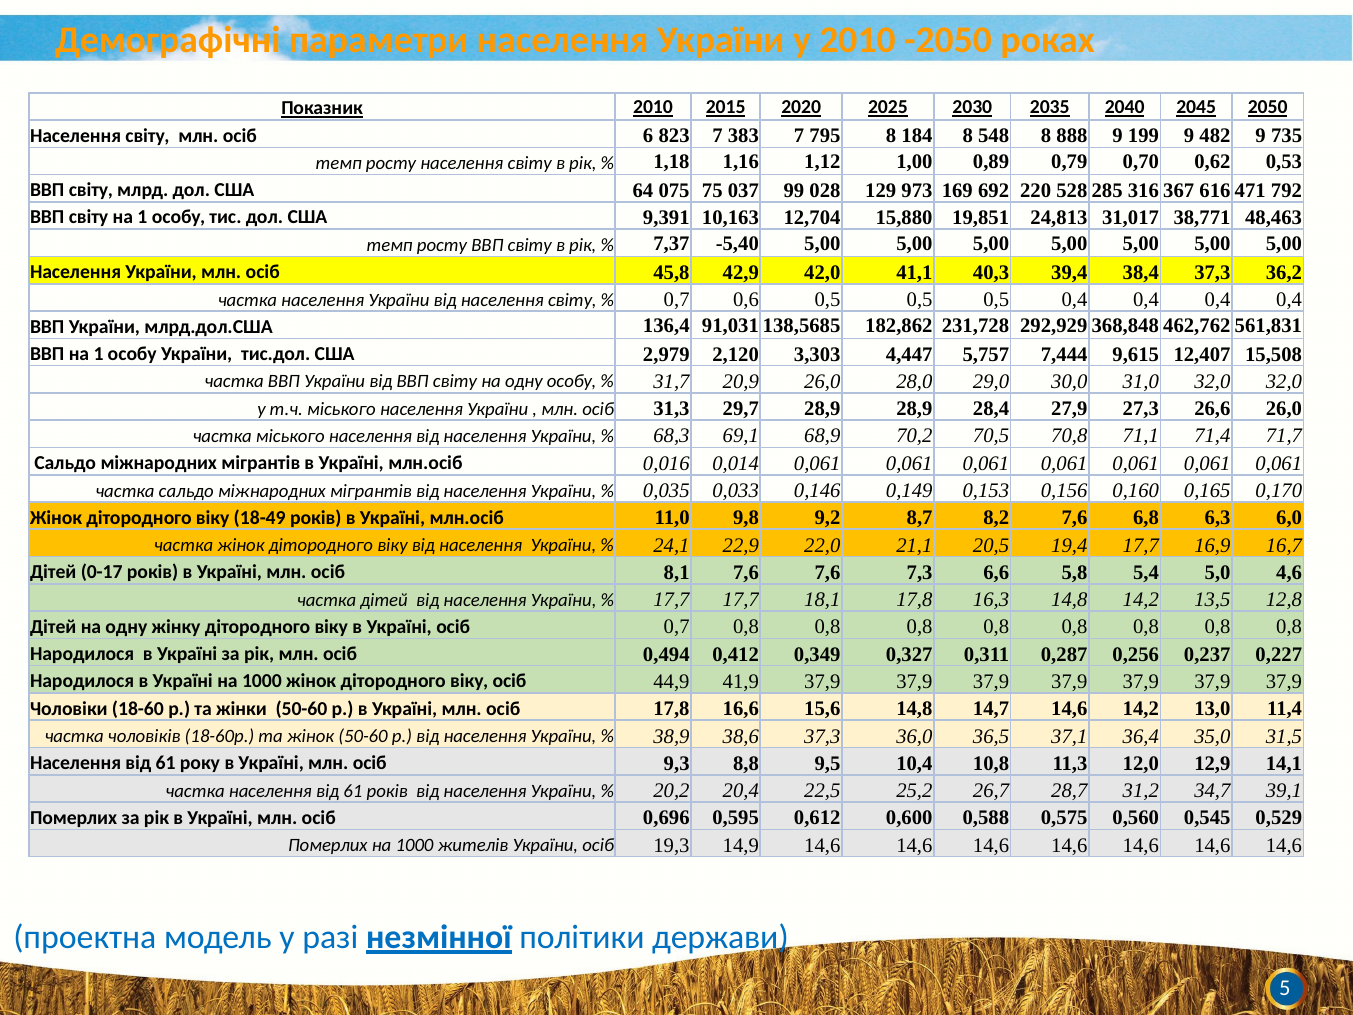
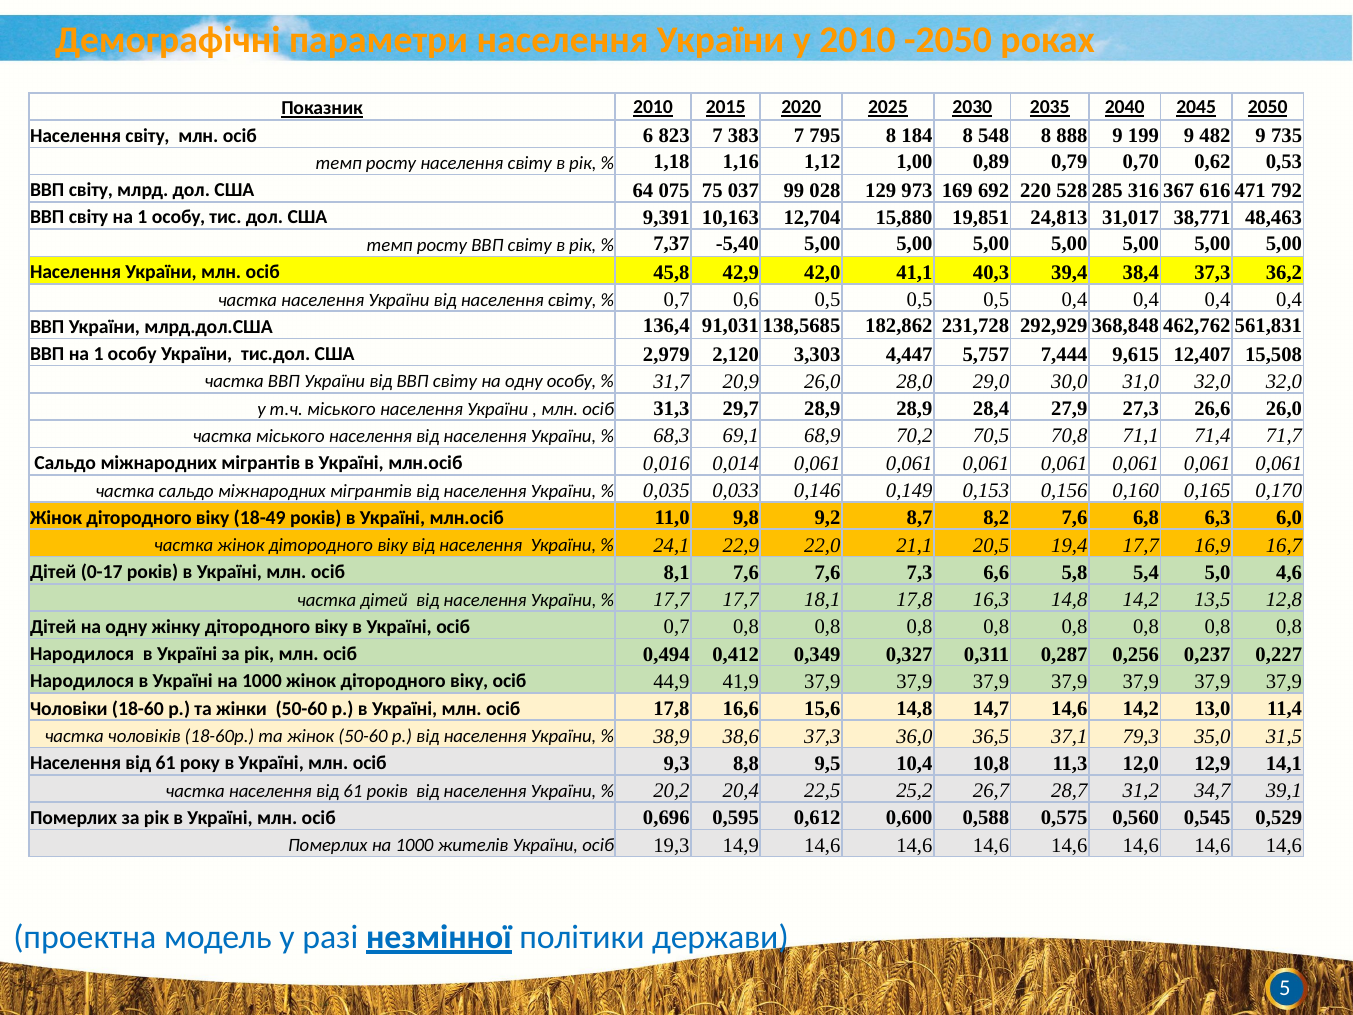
36,4: 36,4 -> 79,3 (1141, 736)
